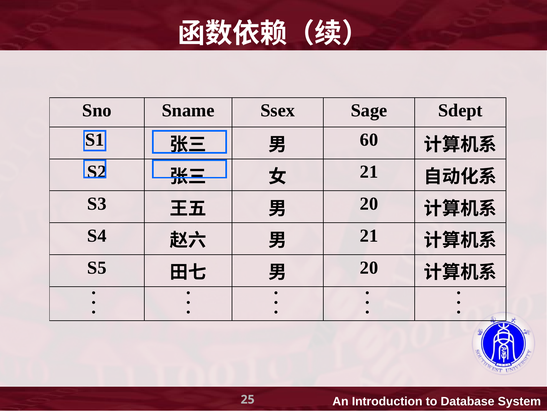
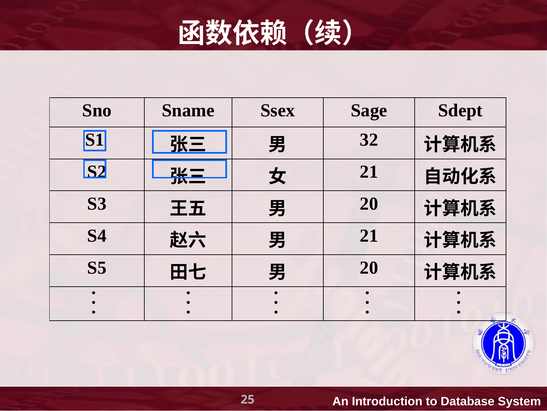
60: 60 -> 32 (369, 140)
